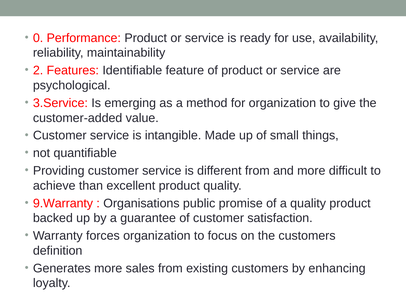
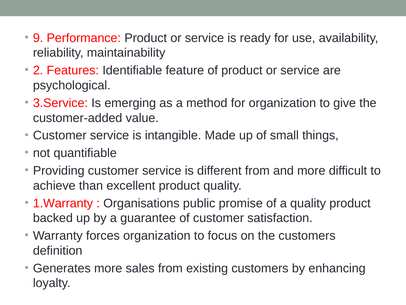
0: 0 -> 9 (38, 38)
9.Warranty: 9.Warranty -> 1.Warranty (63, 203)
